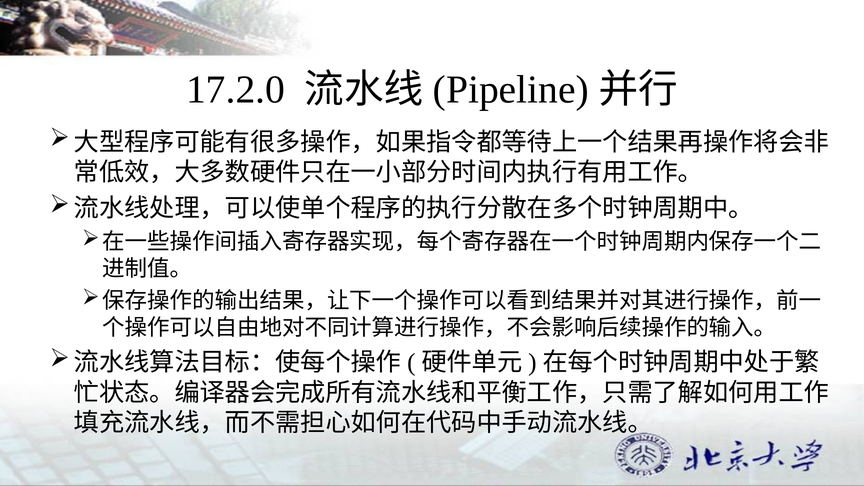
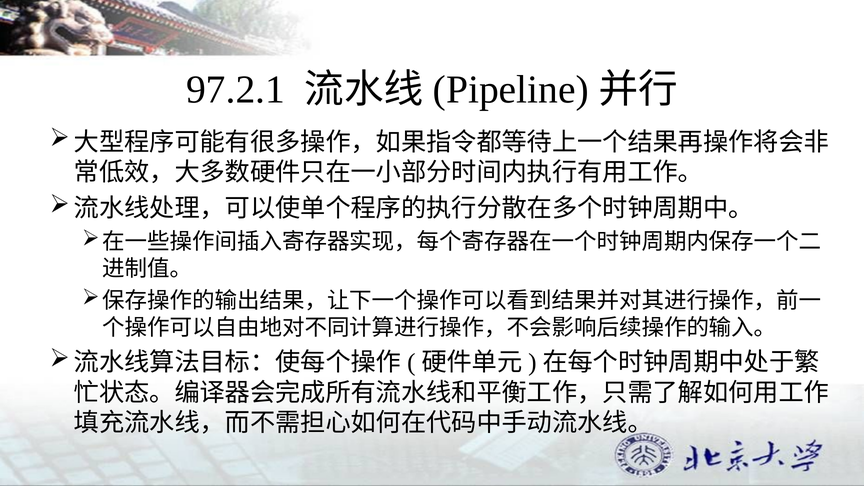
17.2.0: 17.2.0 -> 97.2.1 (236, 90)
